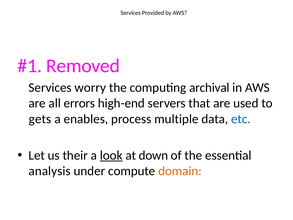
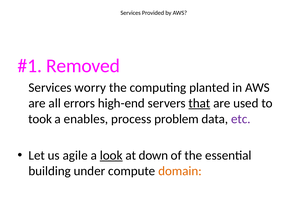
archival: archival -> planted (209, 88)
that underline: none -> present (199, 103)
gets: gets -> took (40, 119)
multiple: multiple -> problem (176, 119)
etc colour: blue -> purple (241, 119)
their: their -> agile (75, 155)
analysis: analysis -> building (50, 171)
